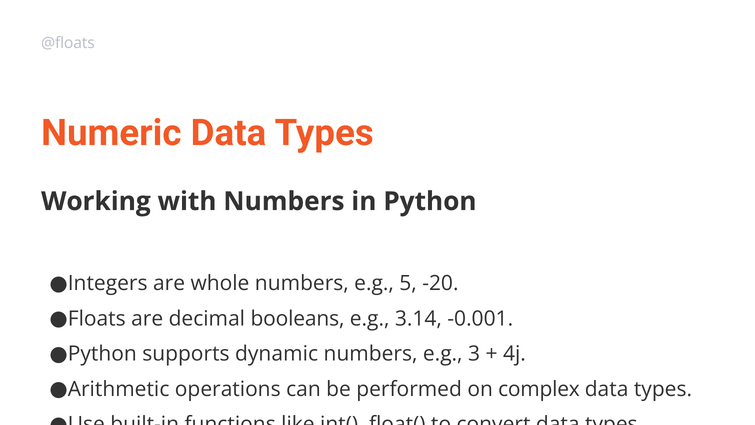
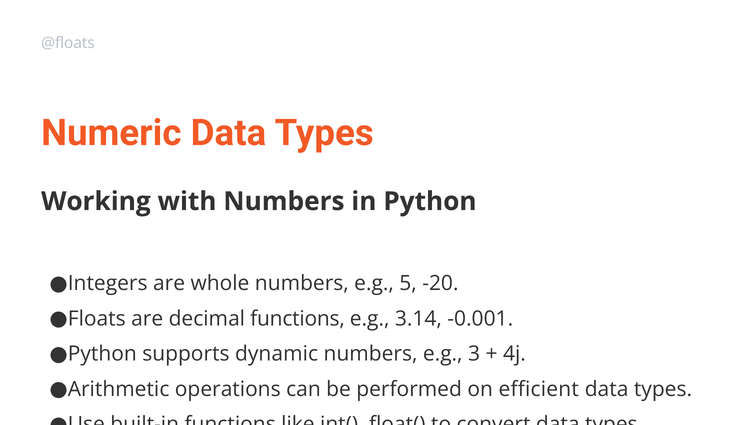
decimal booleans: booleans -> functions (298, 319)
complex: complex -> efficient (539, 389)
